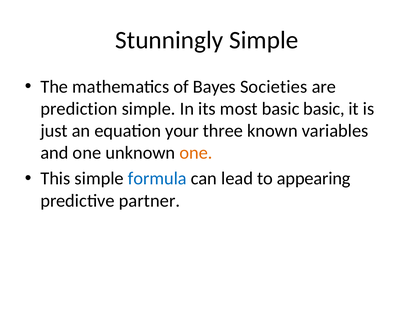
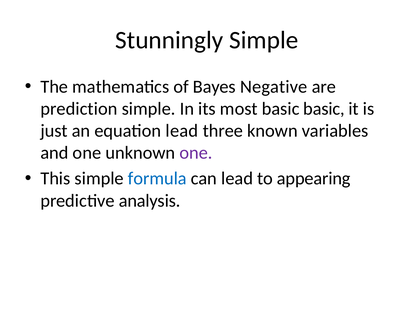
Societies: Societies -> Negative (274, 87)
equation your: your -> lead (182, 131)
one colour: orange -> purple (196, 153)
partner: partner -> analysis (150, 201)
